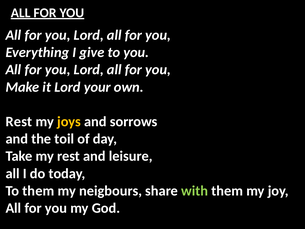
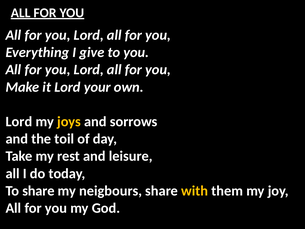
Rest: Rest -> Lord (19, 121)
To them: them -> share (38, 191)
with colour: light green -> yellow (195, 191)
